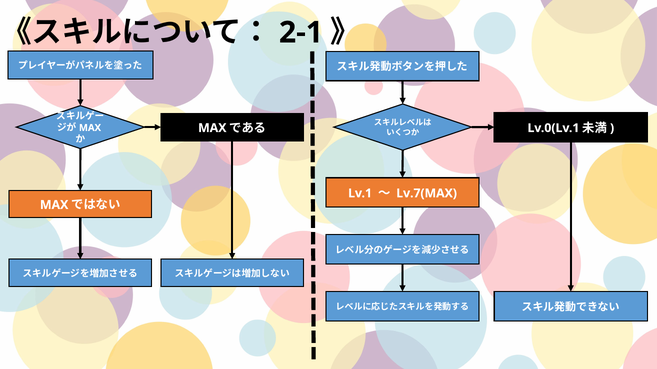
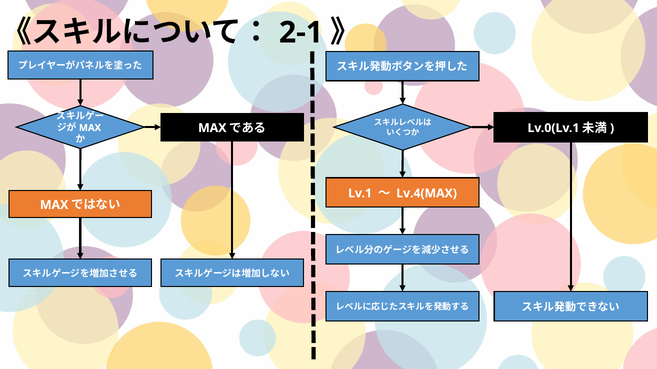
Lv.7(MAX: Lv.7(MAX -> Lv.4(MAX (427, 194)
